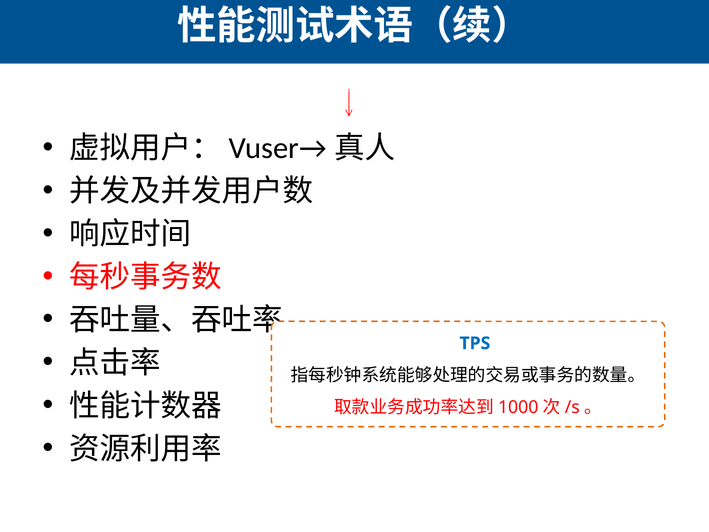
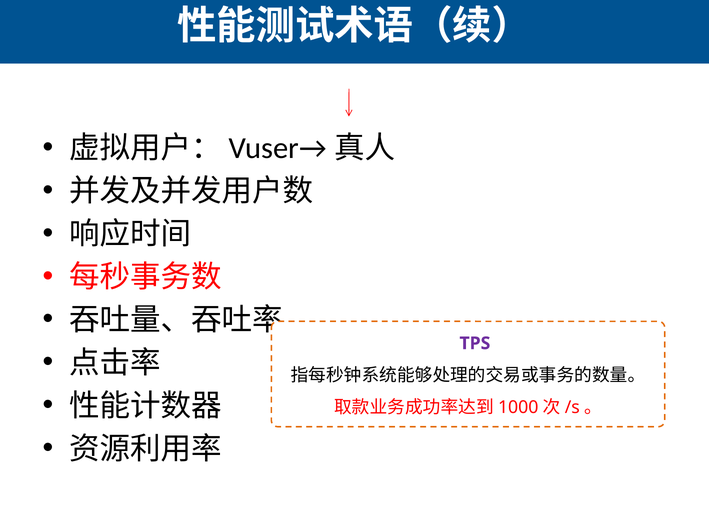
TPS colour: blue -> purple (475, 343)
